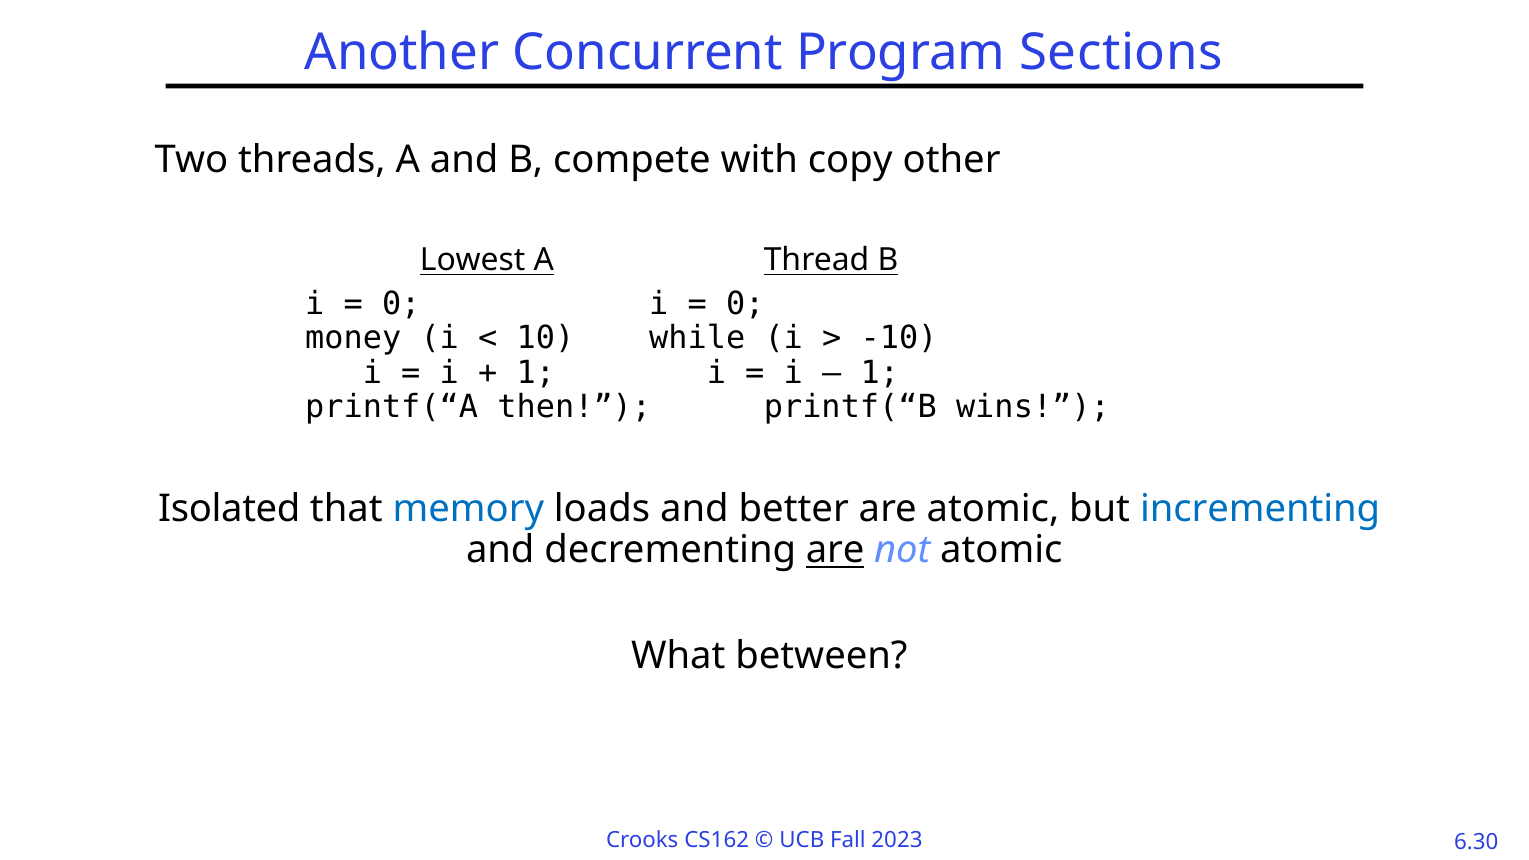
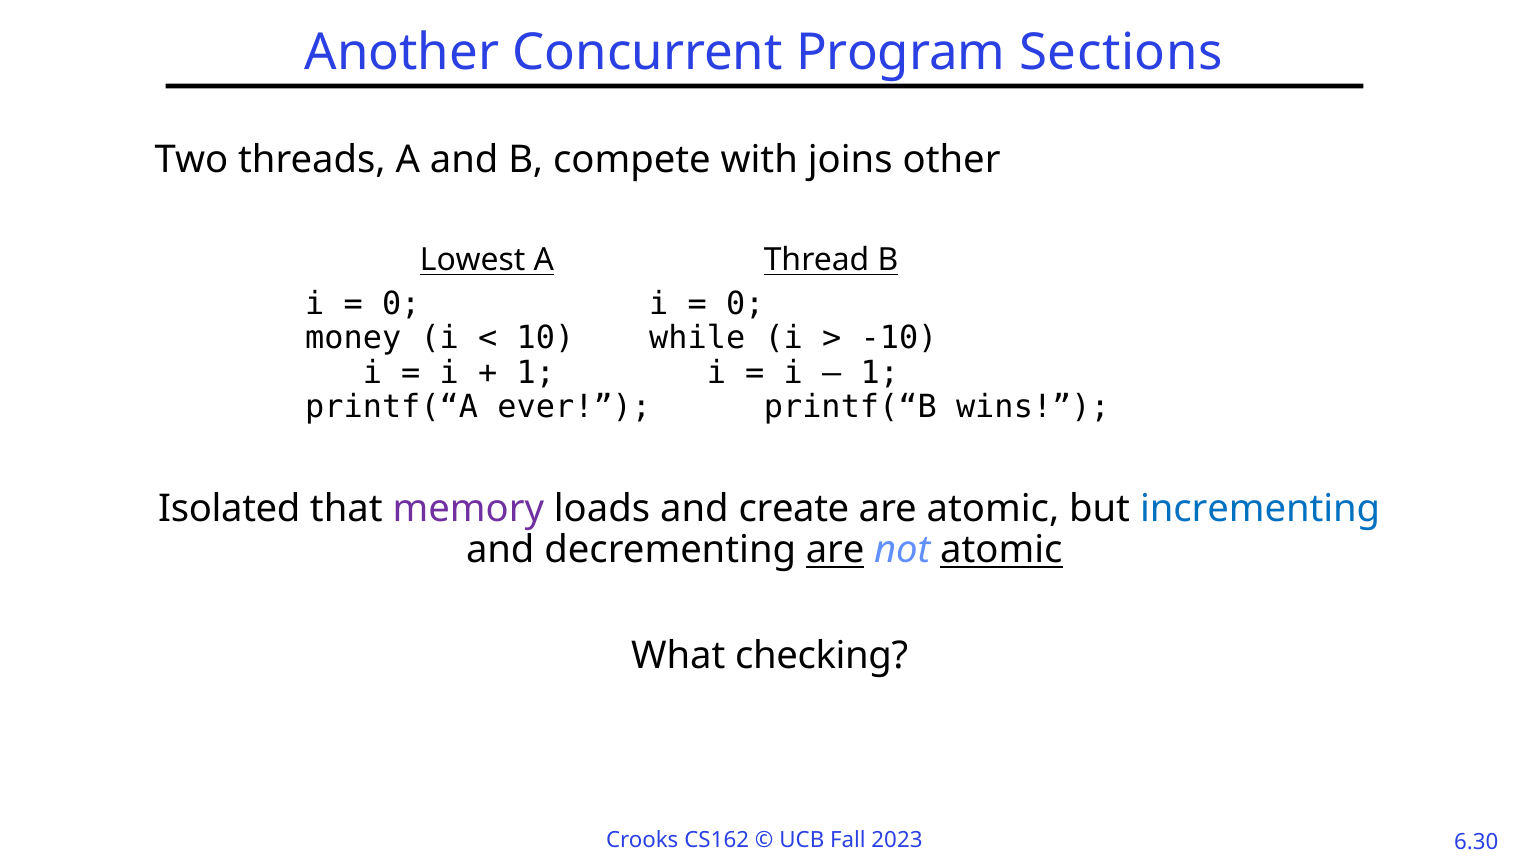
copy: copy -> joins (850, 160)
then: then -> ever (574, 407)
memory colour: blue -> purple (468, 509)
better: better -> create (794, 509)
atomic underline: none -> present (1001, 550)
between: between -> checking (822, 656)
